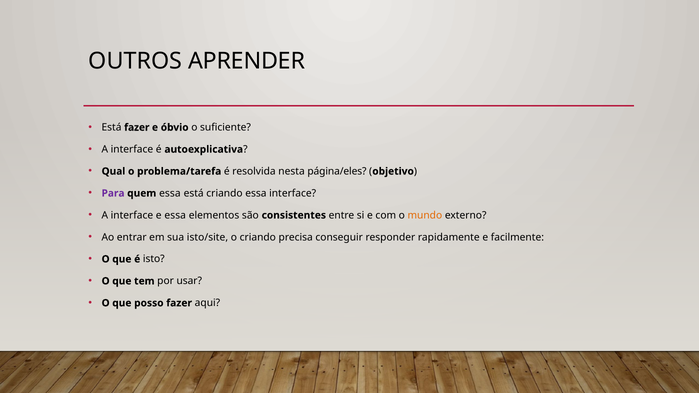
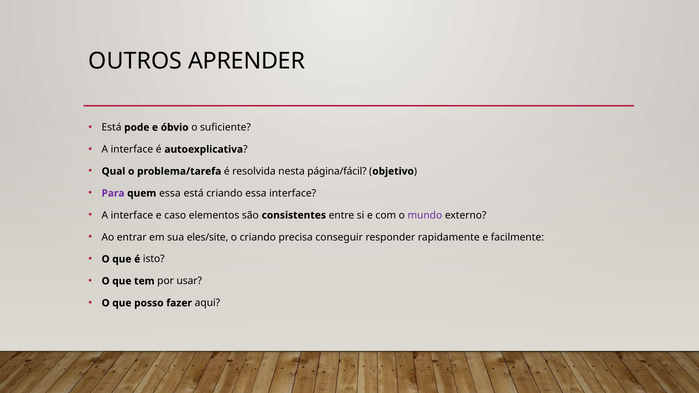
Está fazer: fazer -> pode (137, 127)
página/eles: página/eles -> página/fácil (337, 171)
e essa: essa -> caso (175, 215)
mundo colour: orange -> purple (425, 215)
isto/site: isto/site -> eles/site (208, 237)
